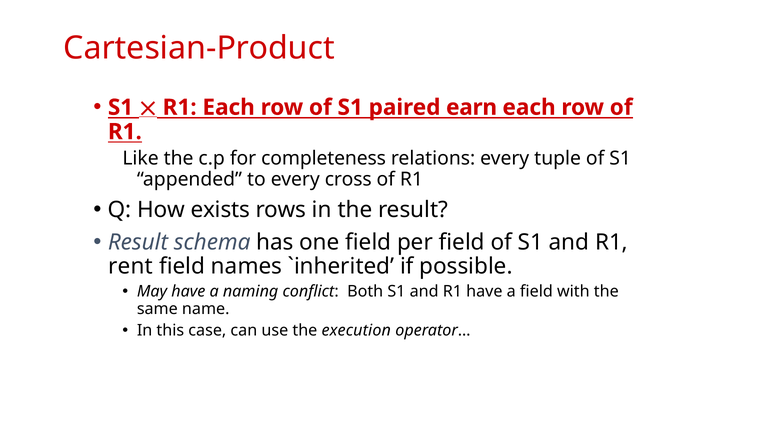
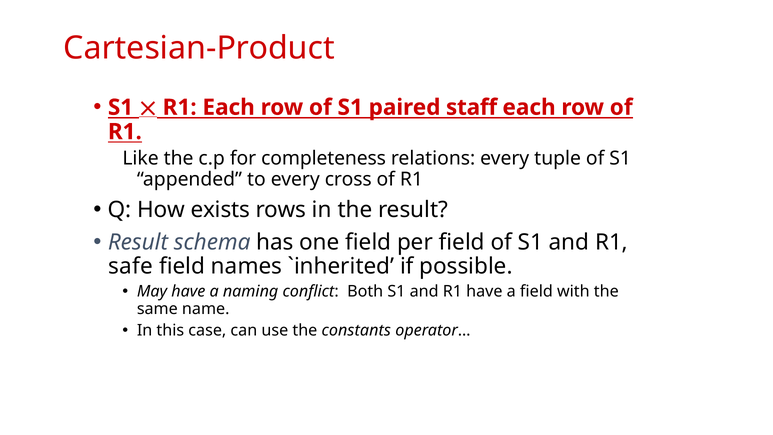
earn: earn -> staff (472, 107)
rent: rent -> safe (131, 266)
execution: execution -> constants (356, 330)
